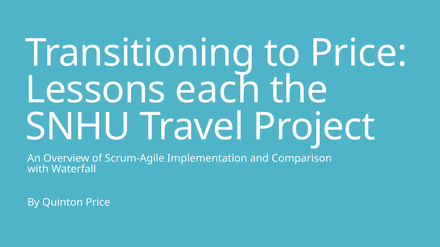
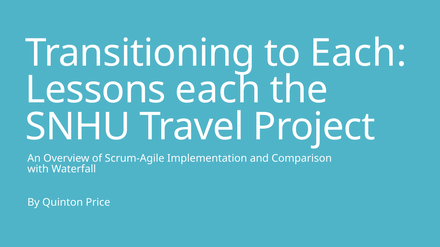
to Price: Price -> Each (358, 53)
